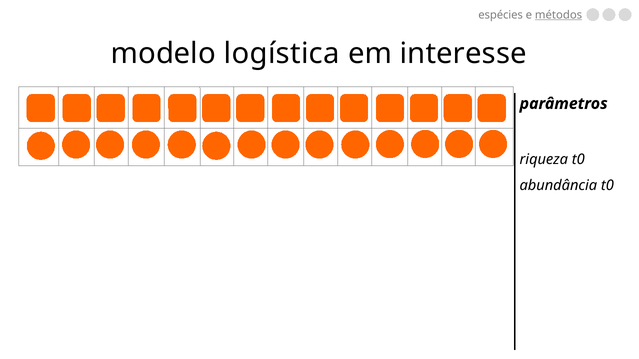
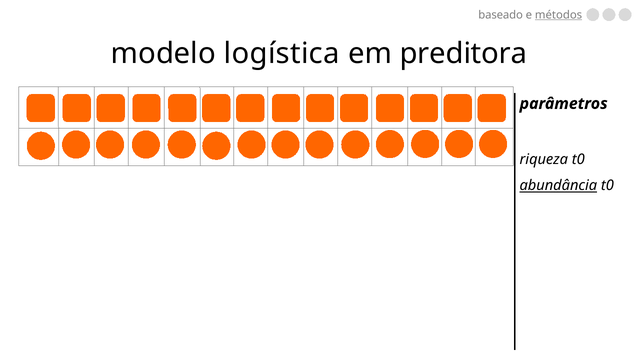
espécies: espécies -> baseado (501, 15)
interesse: interesse -> preditora (463, 54)
abundância underline: none -> present (558, 186)
